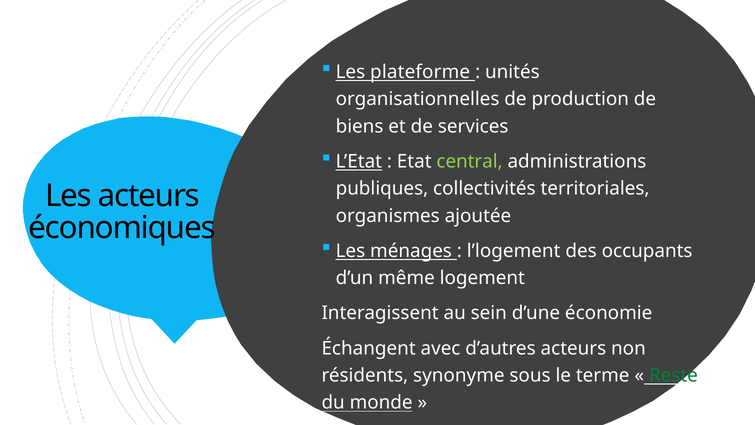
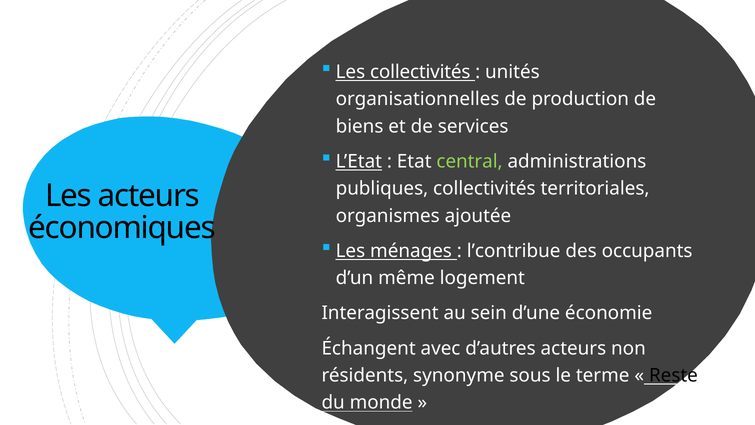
Les plateforme: plateforme -> collectivités (420, 72)
l’logement: l’logement -> l’contribue (514, 251)
Reste colour: green -> black (673, 375)
